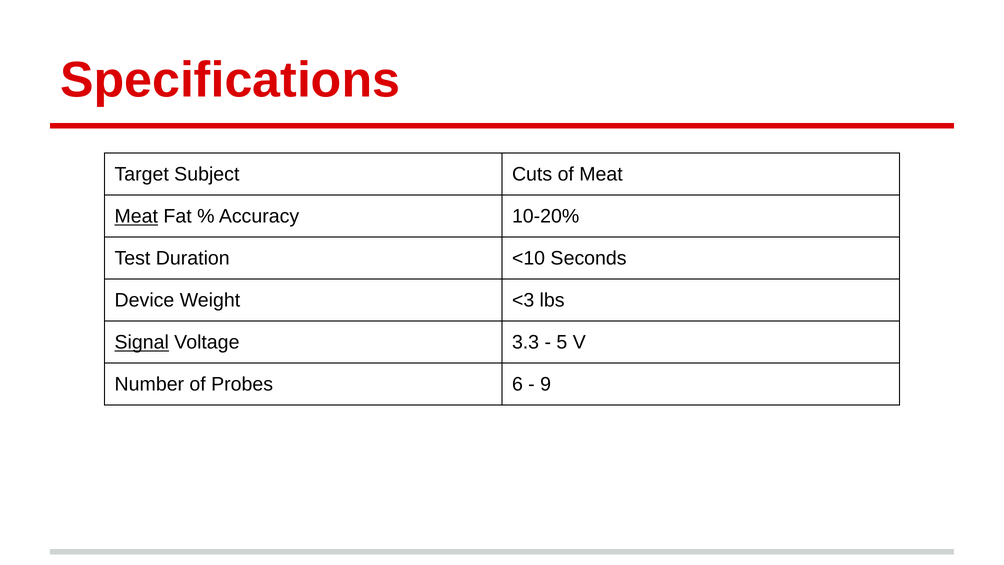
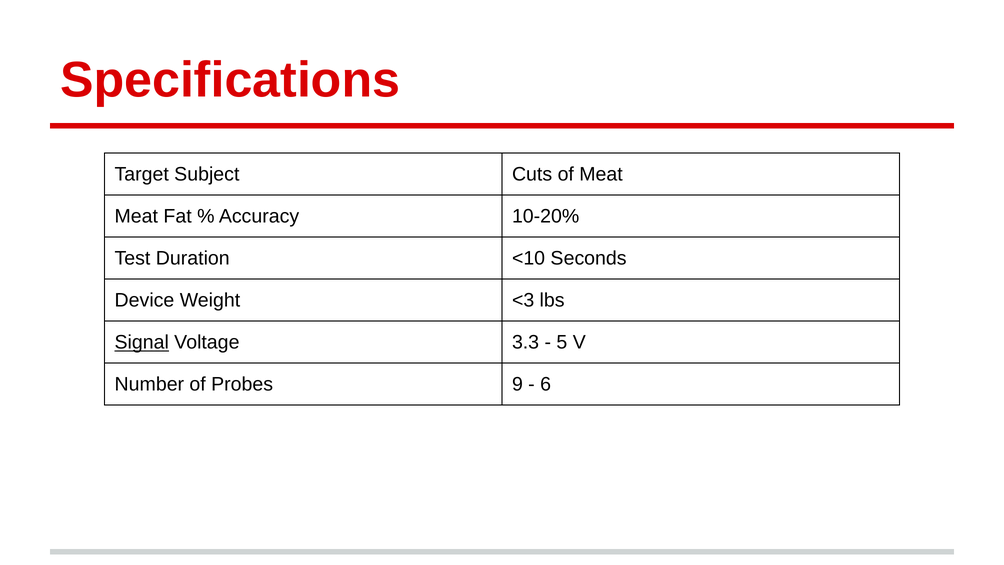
Meat underline: present -> none (136, 216)
6: 6 -> 9 (517, 384)
9: 9 -> 6 (546, 384)
